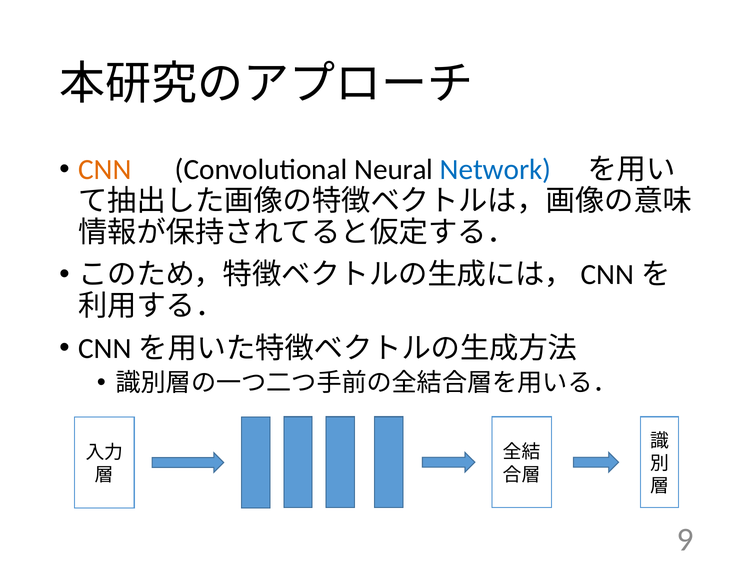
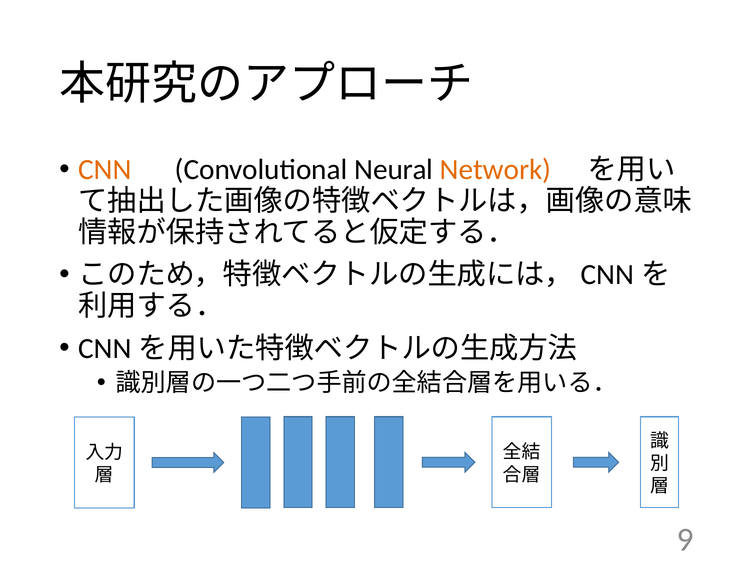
Network colour: blue -> orange (496, 170)
